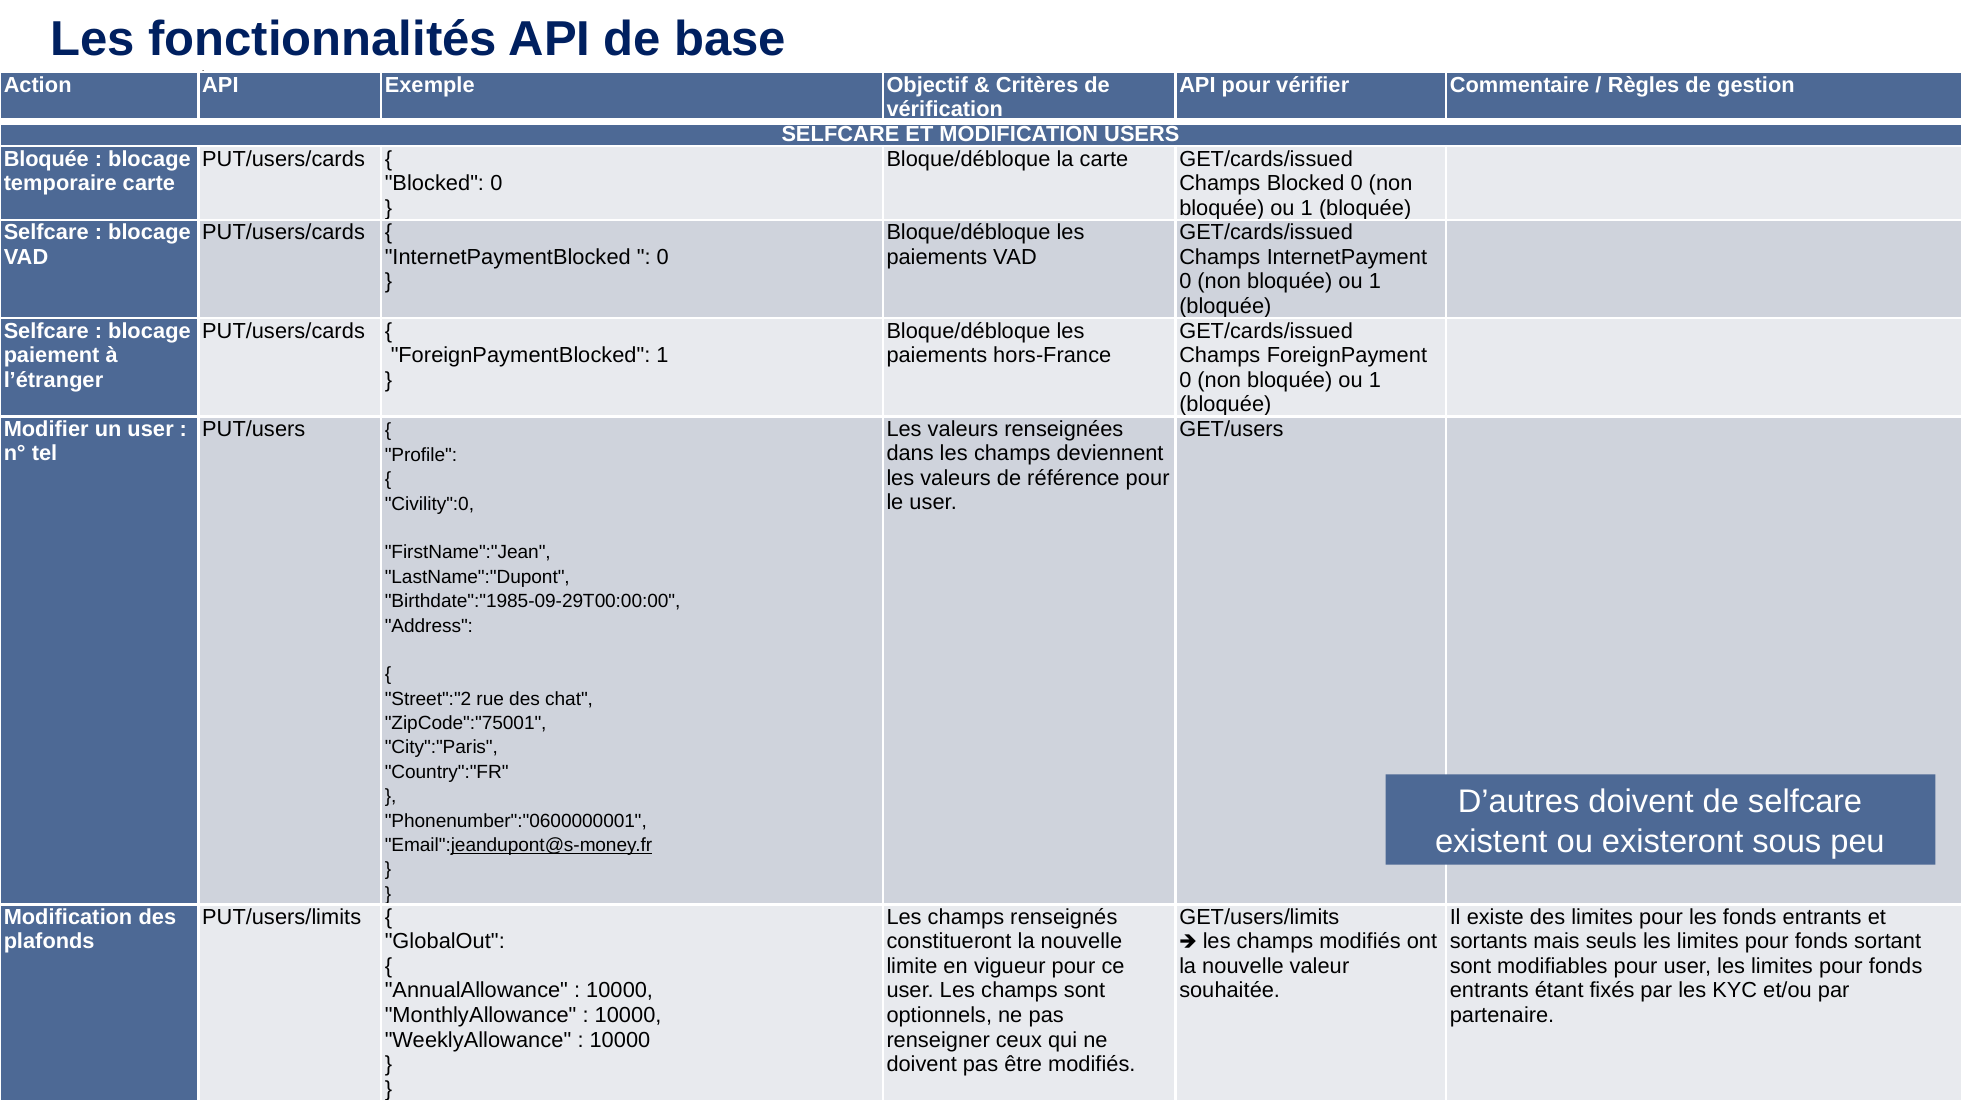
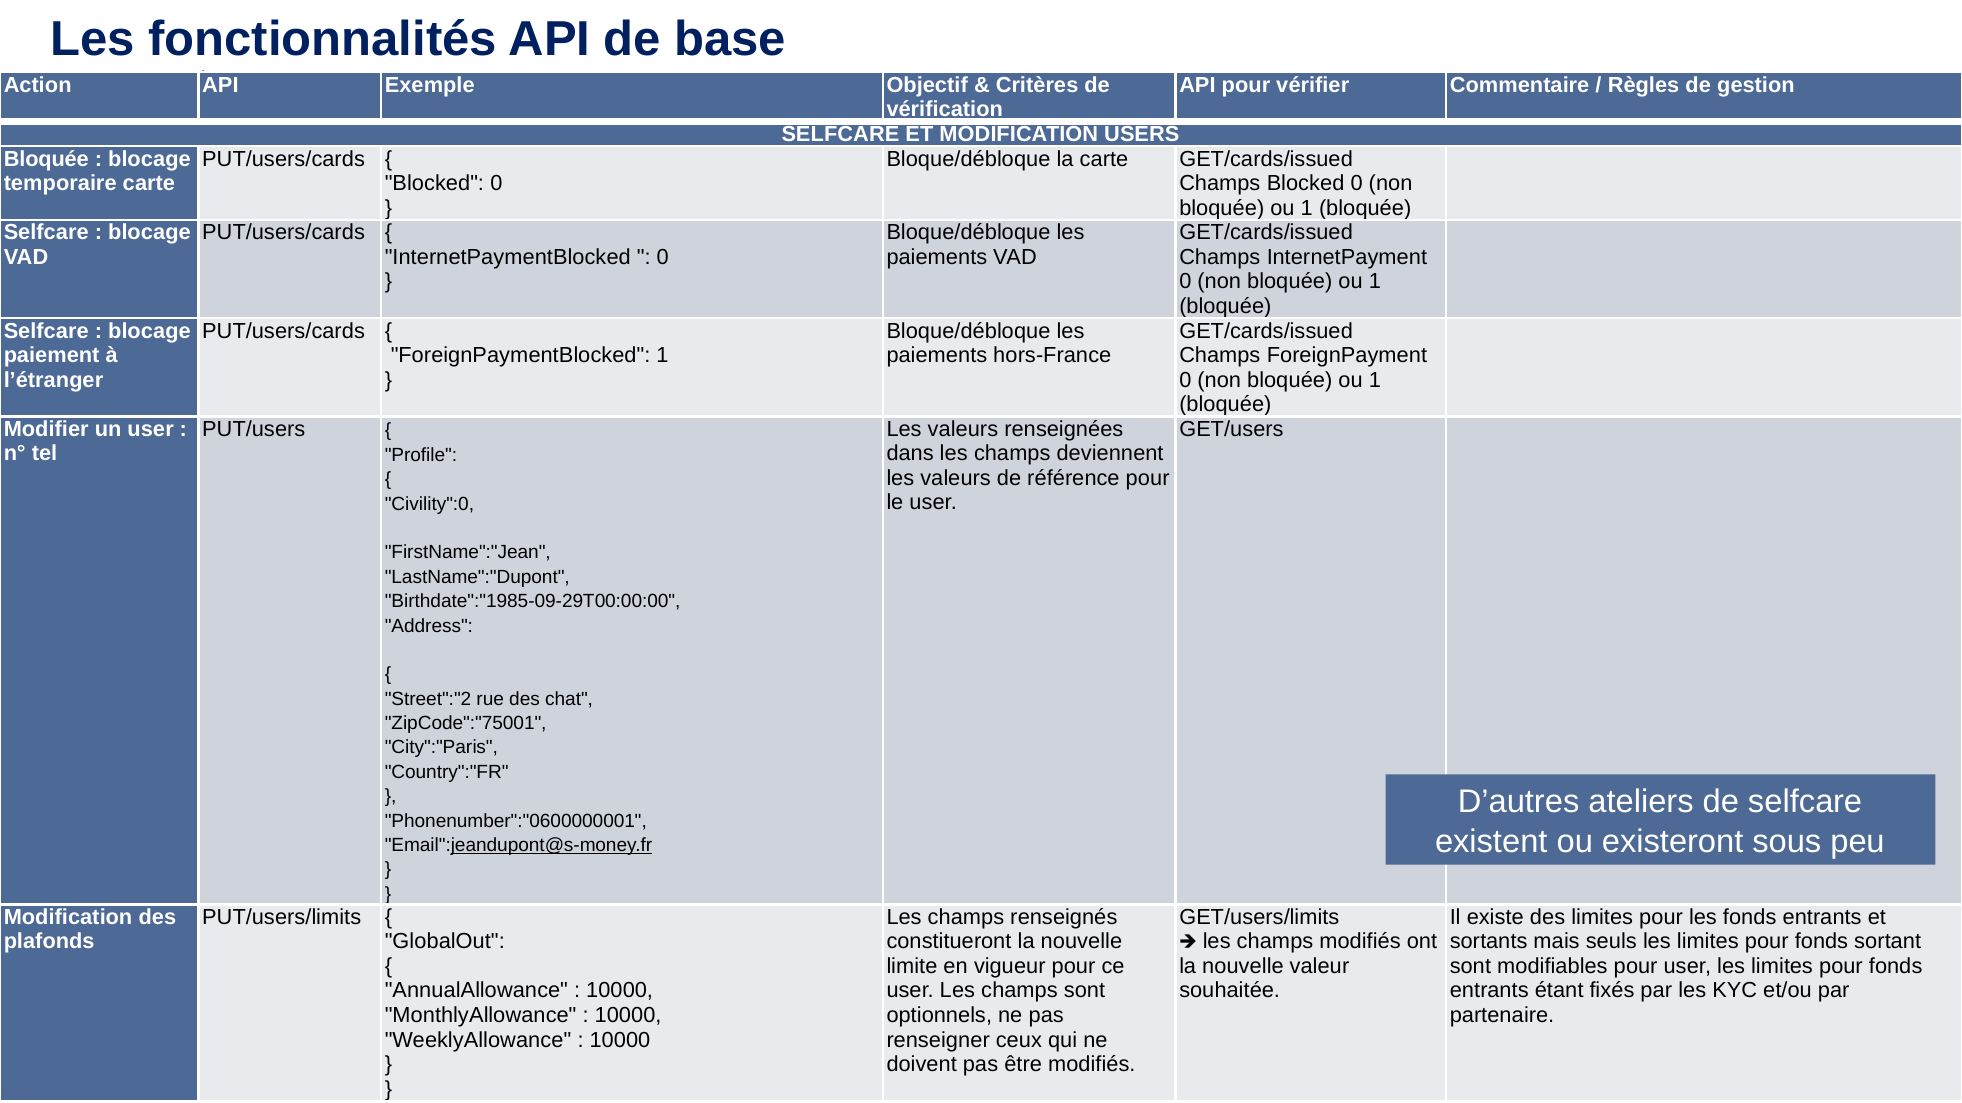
D’autres doivent: doivent -> ateliers (1641, 803)
